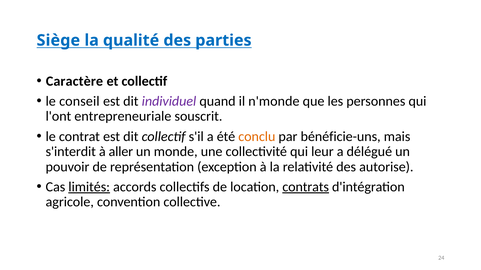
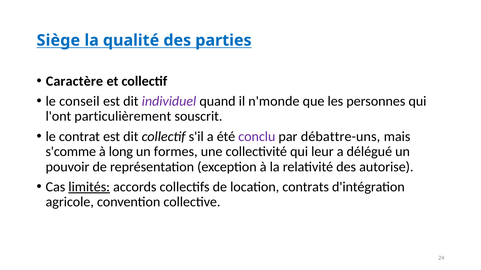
entrepreneuriale: entrepreneuriale -> particulièrement (123, 117)
conclu colour: orange -> purple (257, 137)
bénéficie-uns: bénéficie-uns -> débattre-uns (341, 137)
s'interdit: s'interdit -> s'comme (71, 152)
aller: aller -> long (121, 152)
monde: monde -> formes (176, 152)
contrats underline: present -> none (306, 187)
